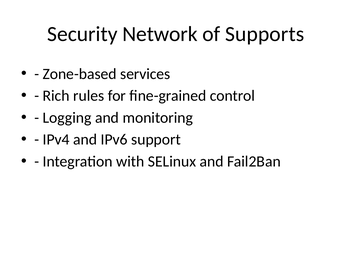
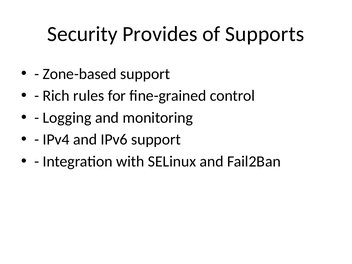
Network: Network -> Provides (160, 34)
Zone-based services: services -> support (145, 74)
